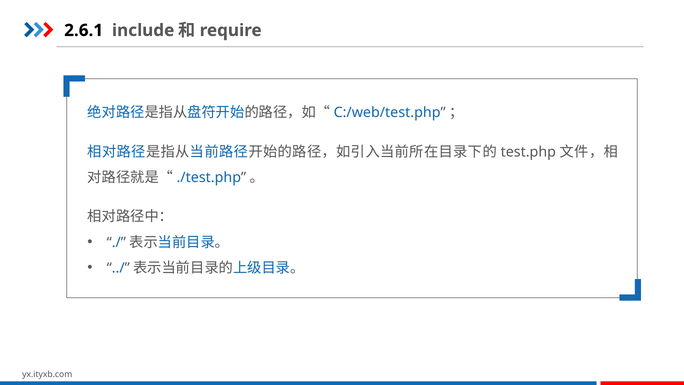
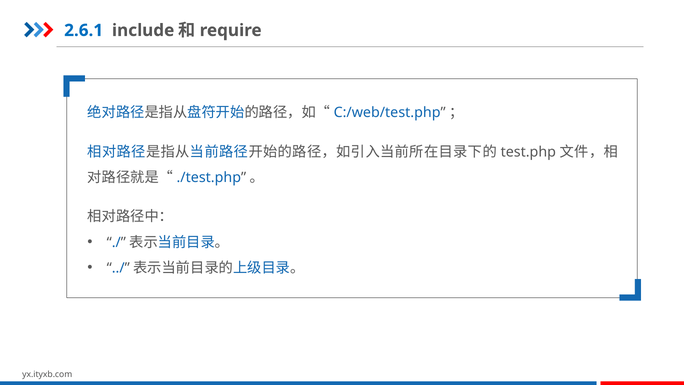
2.6.1 colour: black -> blue (84, 30)
